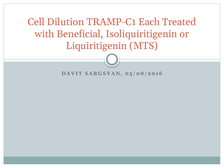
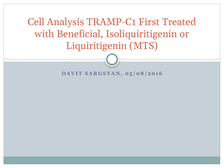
Dilution: Dilution -> Analysis (66, 22)
Each: Each -> First (149, 22)
